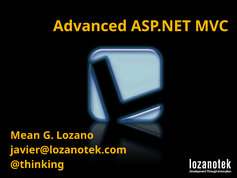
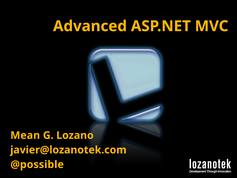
@thinking: @thinking -> @possible (37, 164)
